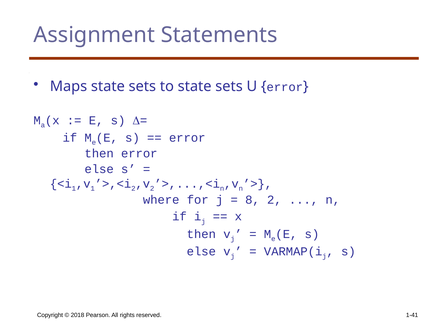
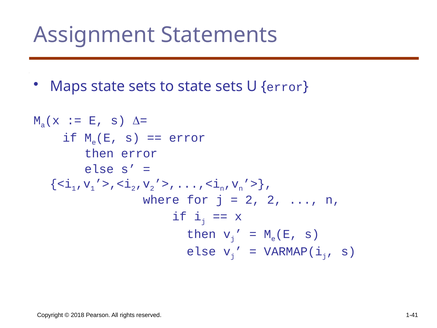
8: 8 -> 2 (252, 200)
